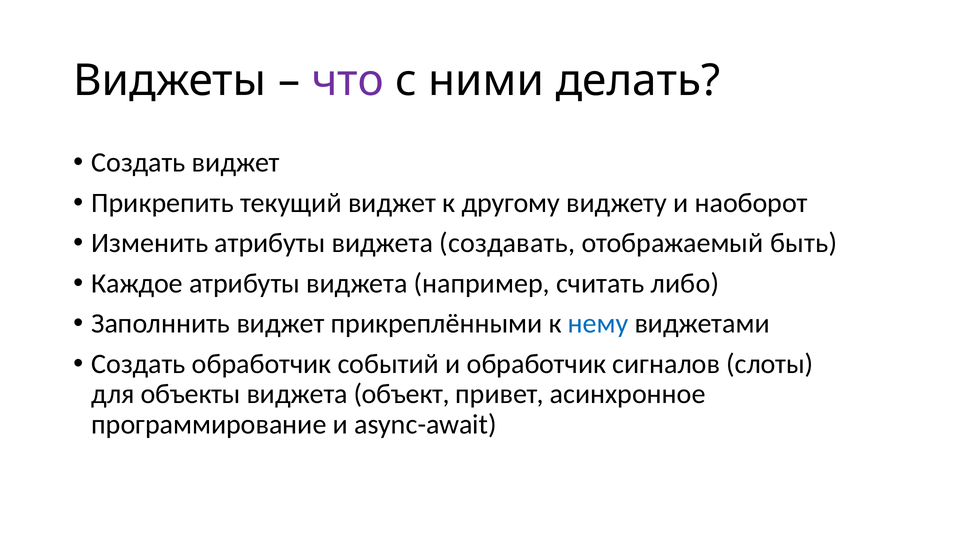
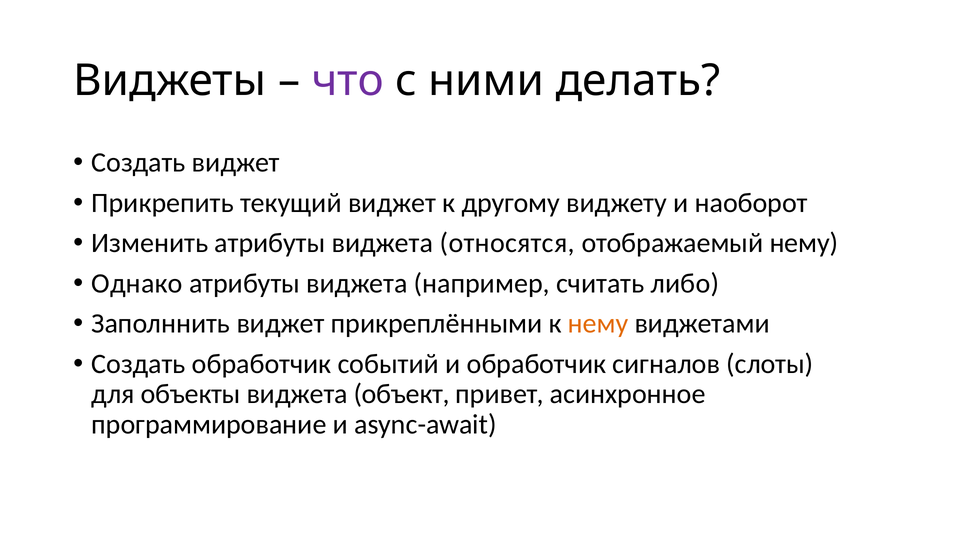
создавать: создавать -> относятся (507, 243)
отображаемый быть: быть -> нему (804, 243)
Каждое: Каждое -> Однако (137, 283)
нему colour: blue -> orange (598, 324)
